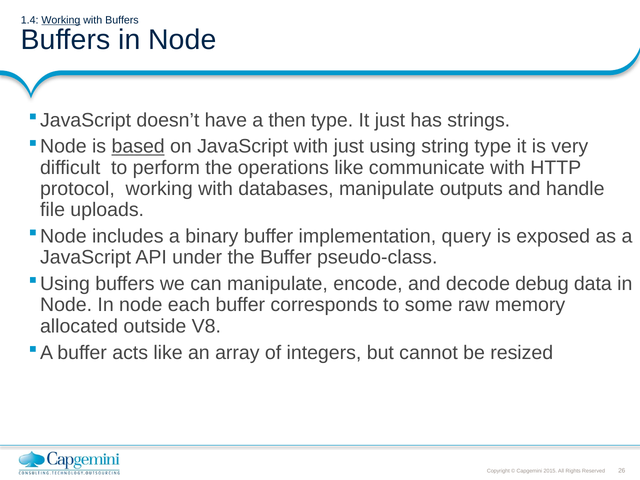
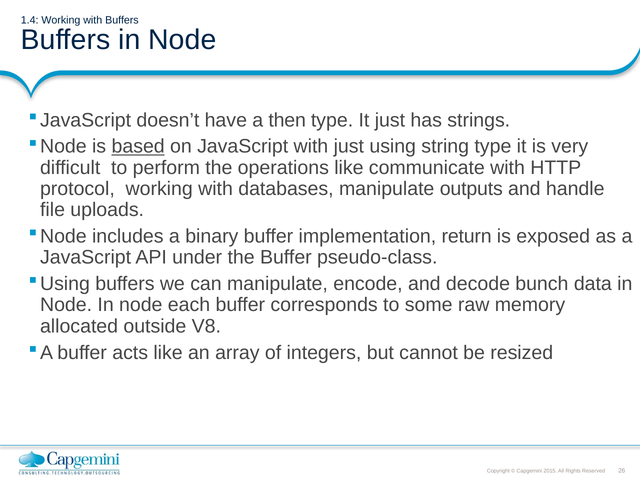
Working underline: present -> none (61, 20)
query: query -> return (467, 236)
debug: debug -> bunch (542, 284)
